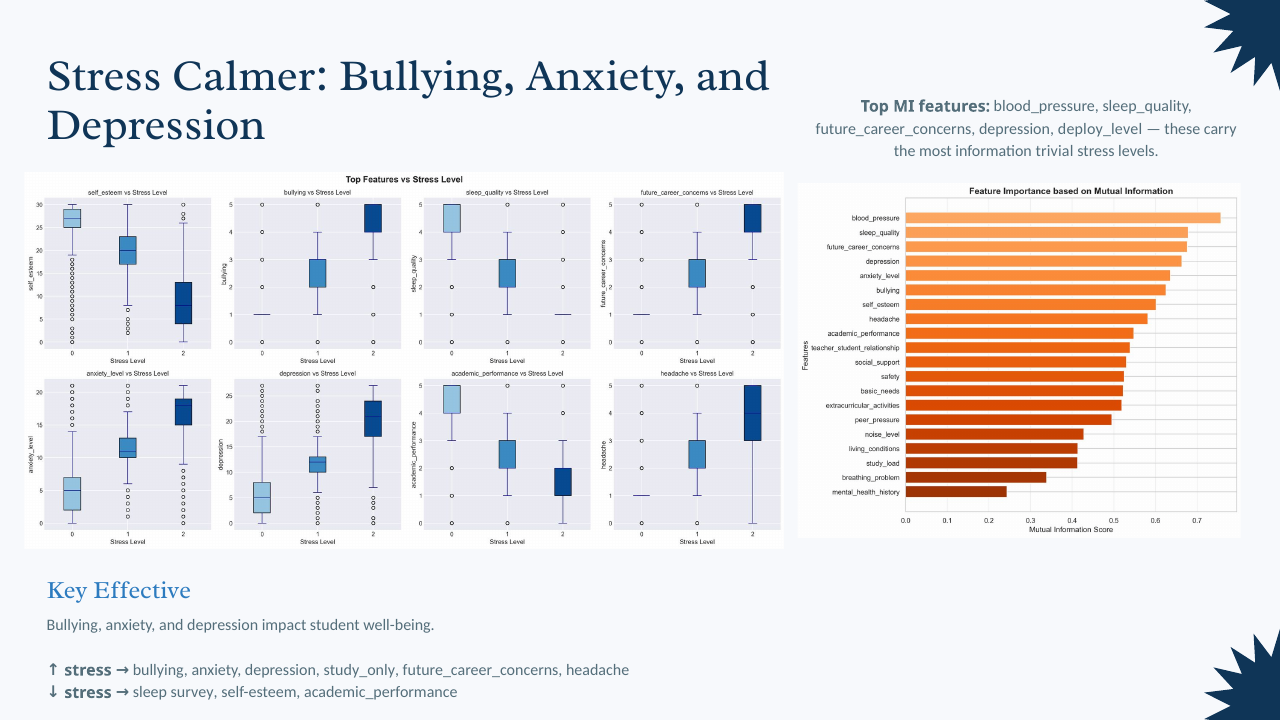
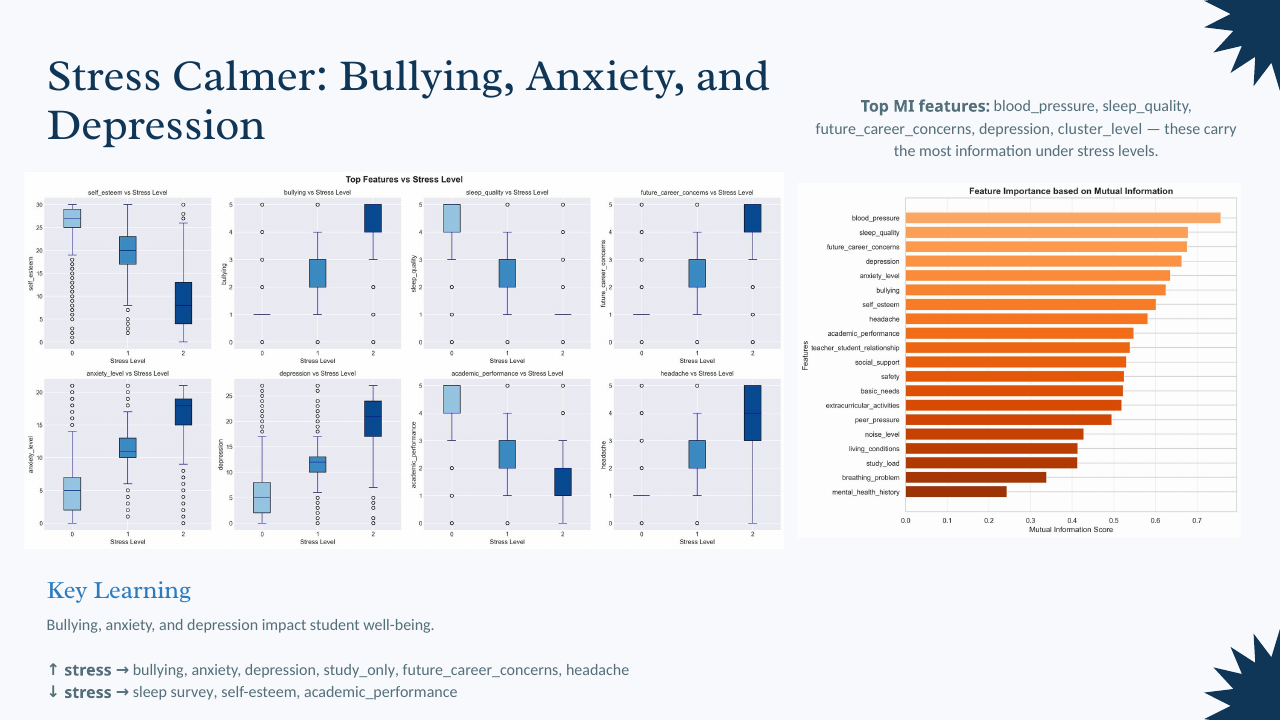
deploy_level: deploy_level -> cluster_level (1100, 129)
trivial: trivial -> under (1055, 151)
Effective: Effective -> Learning (142, 590)
